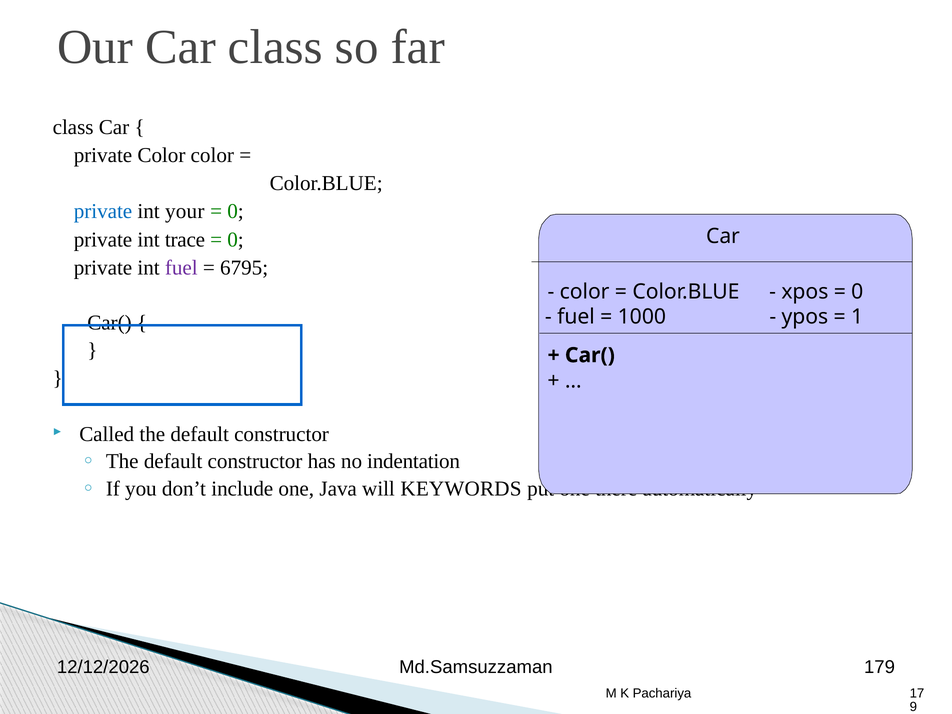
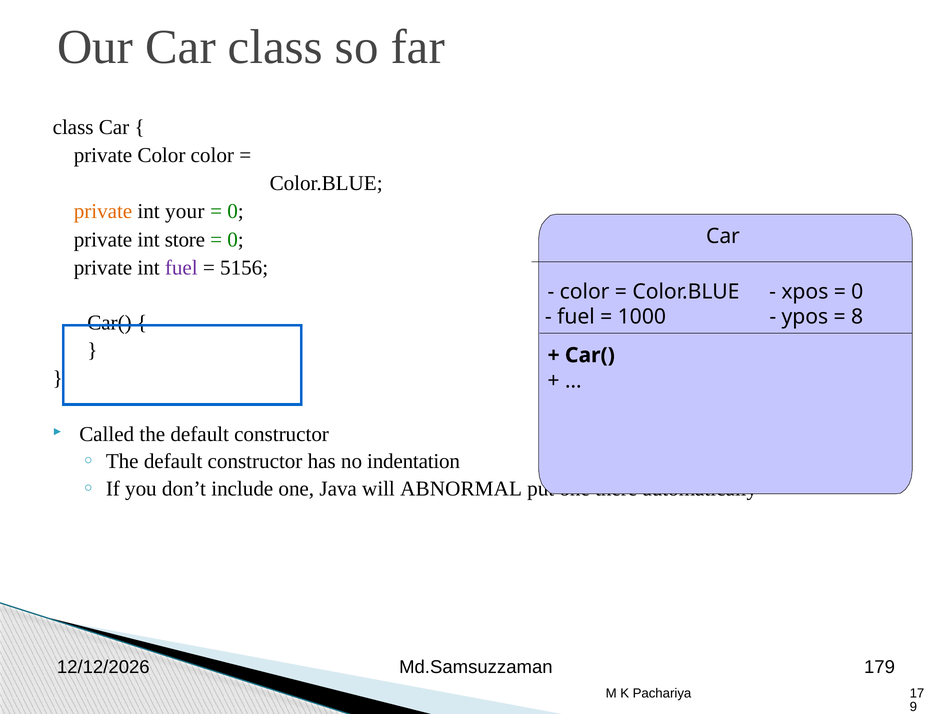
private colour: blue -> orange (103, 211)
trace: trace -> store (185, 240)
6795: 6795 -> 5156 (244, 268)
1: 1 -> 8 (857, 317)
KEYWORDS: KEYWORDS -> ABNORMAL (461, 489)
